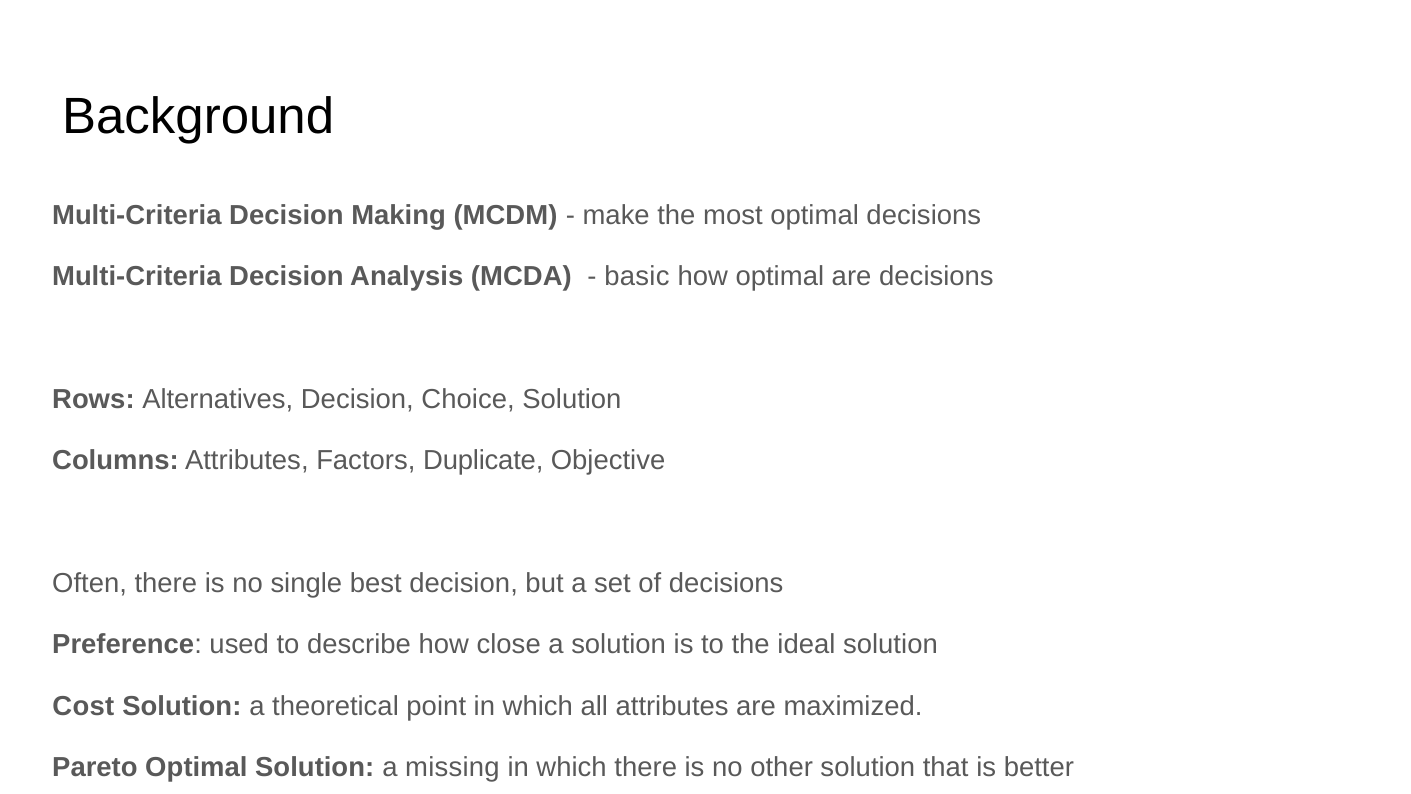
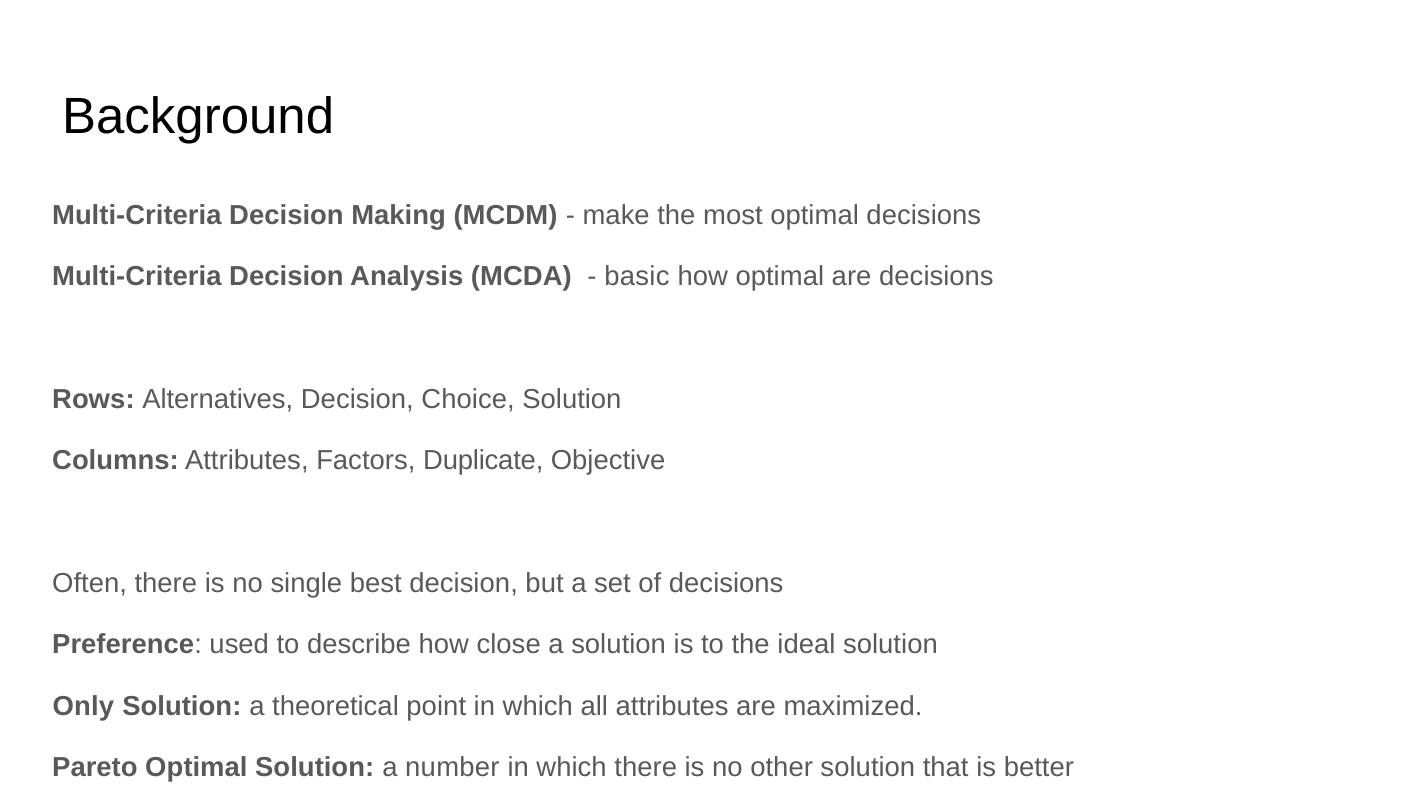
Cost: Cost -> Only (83, 706)
missing: missing -> number (452, 767)
